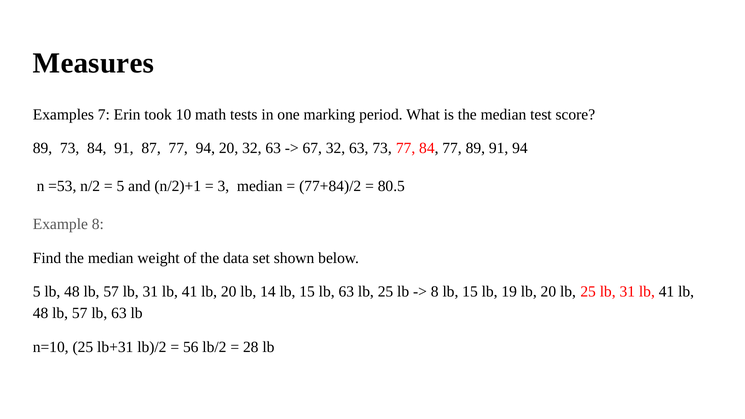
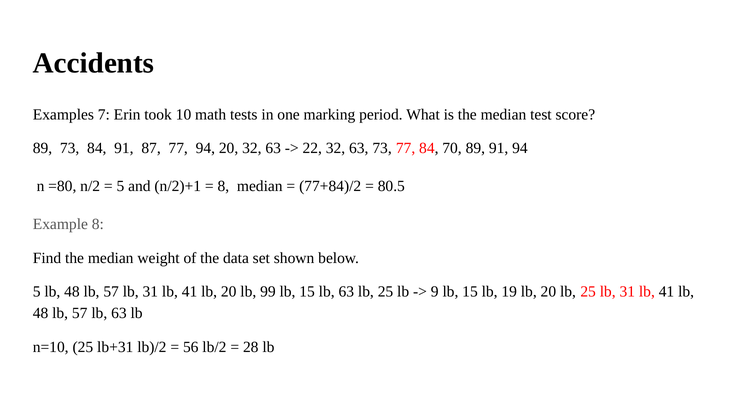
Measures: Measures -> Accidents (94, 63)
67: 67 -> 22 (312, 148)
84 77: 77 -> 70 (452, 148)
=53: =53 -> =80 (62, 186)
3: 3 -> 8 (223, 186)
14: 14 -> 99 (268, 292)
8: 8 -> 9 (435, 292)
